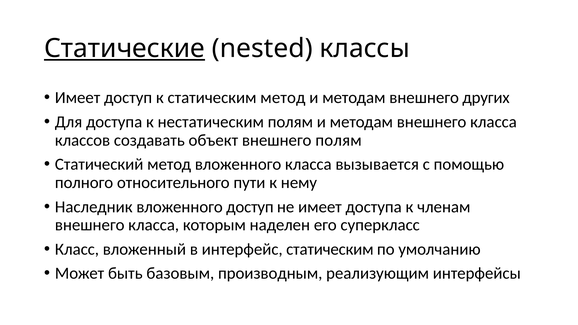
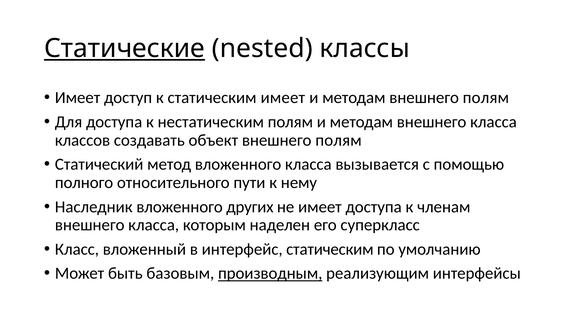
статическим метод: метод -> имеет (283, 98)
методам внешнего других: других -> полям (486, 98)
вложенного доступ: доступ -> других (250, 207)
производным underline: none -> present (270, 274)
